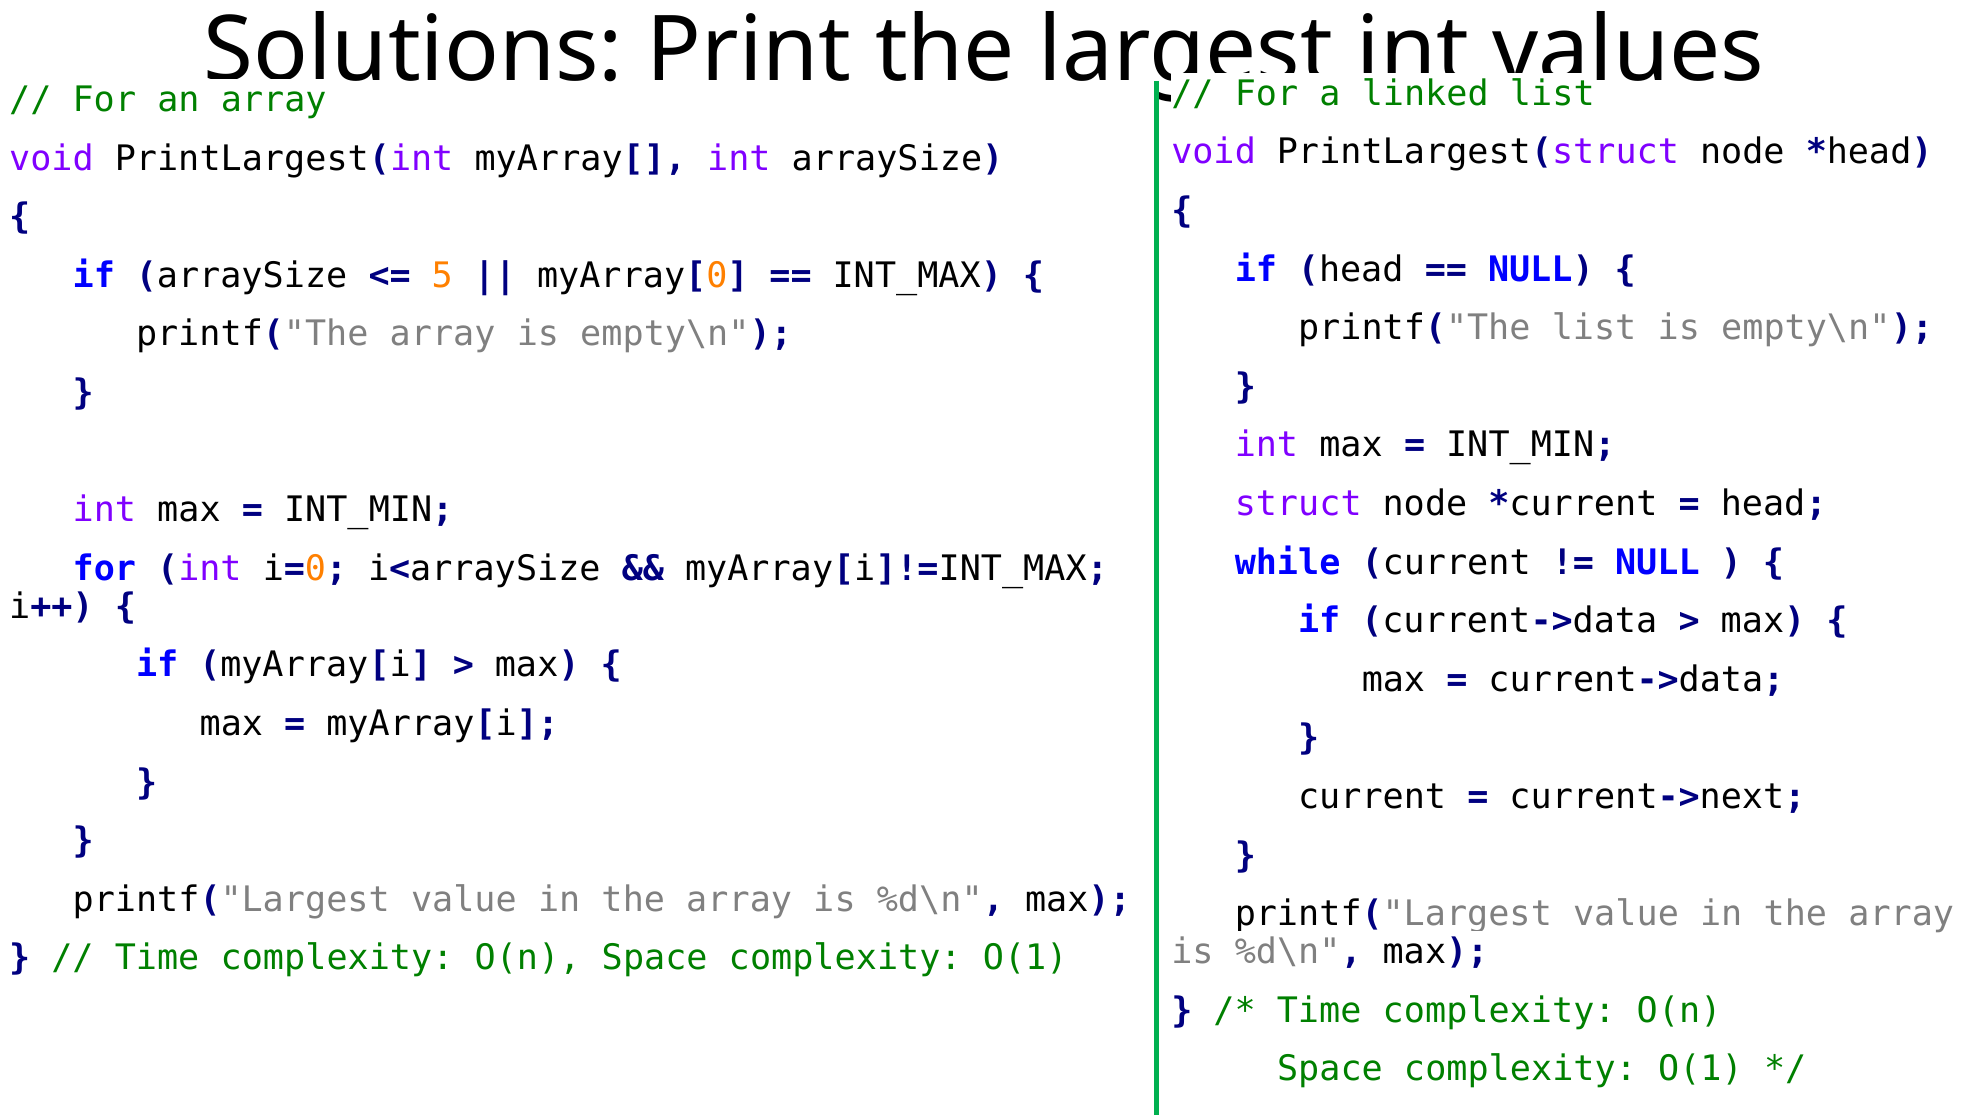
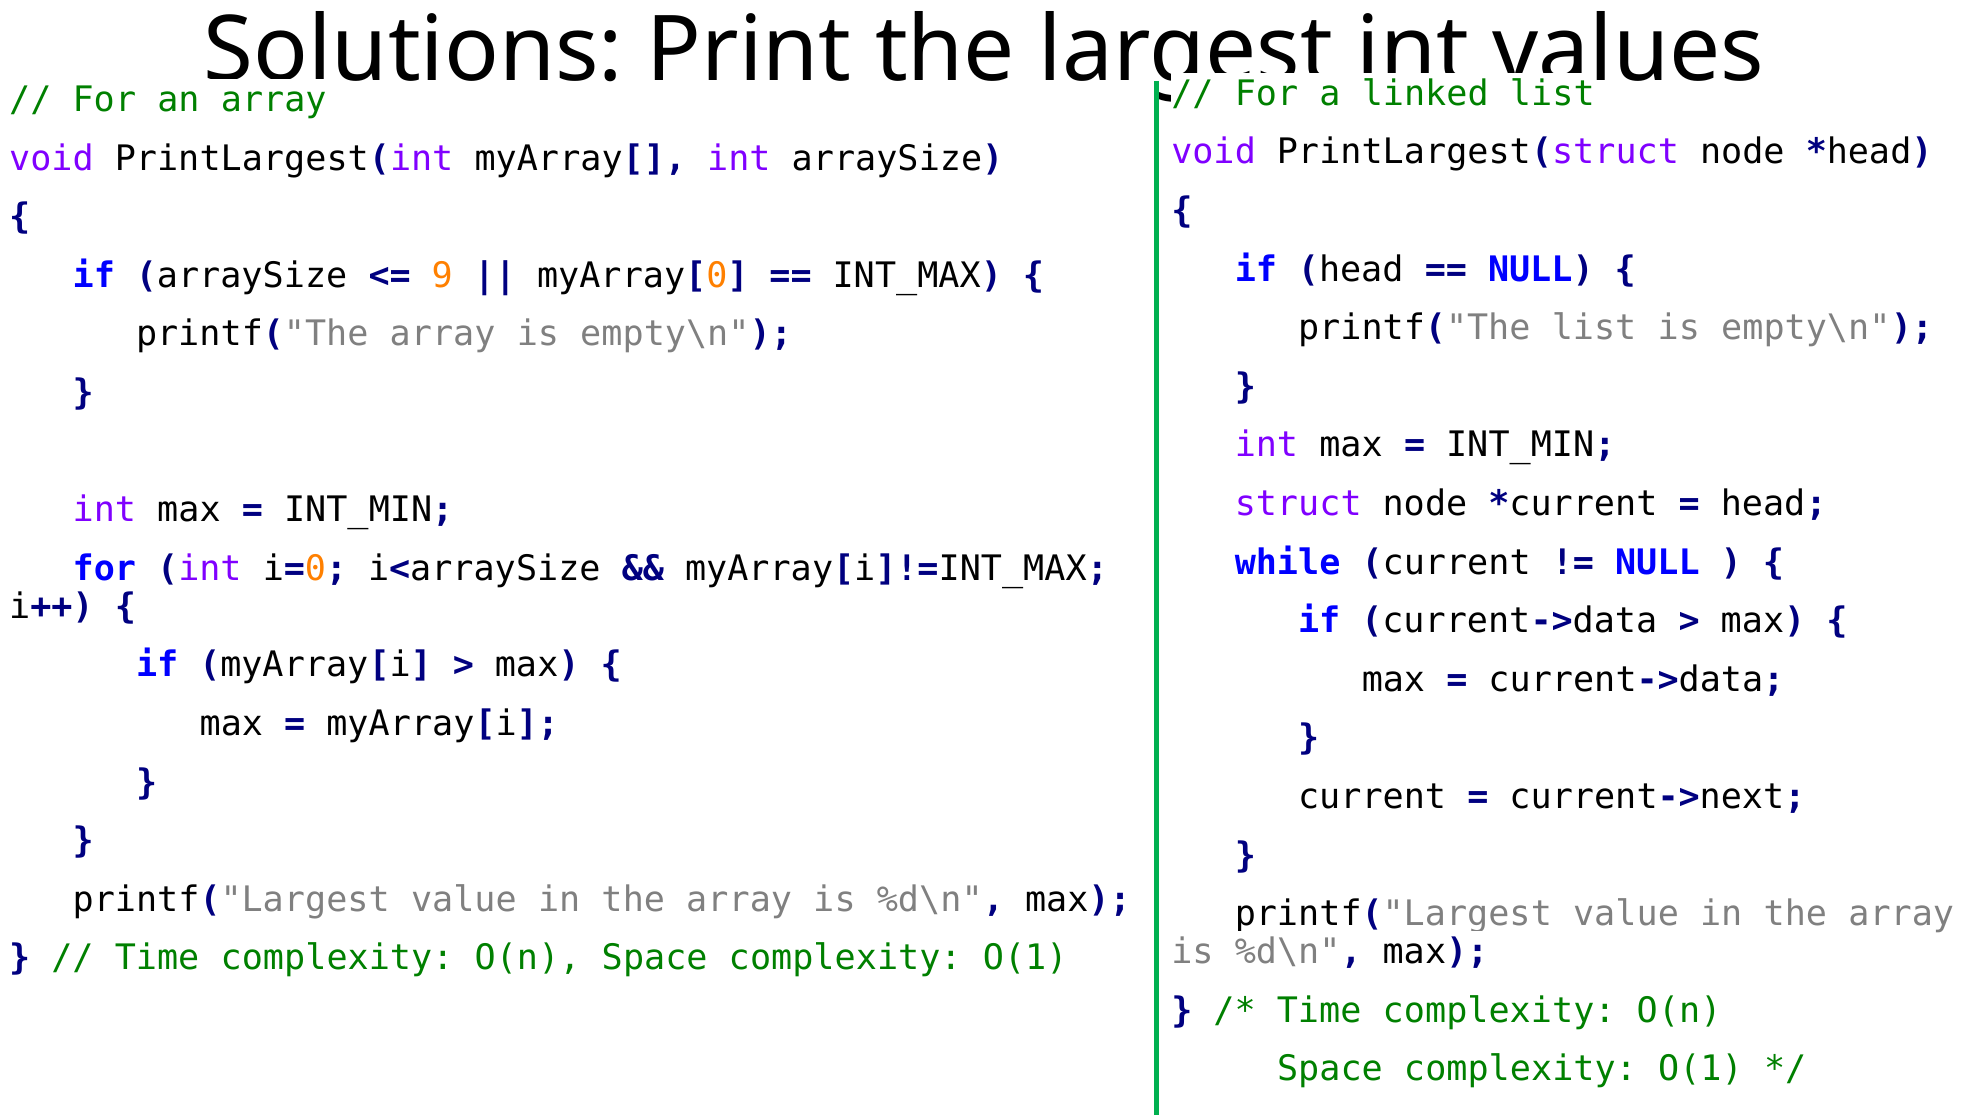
5: 5 -> 9 (442, 276)
